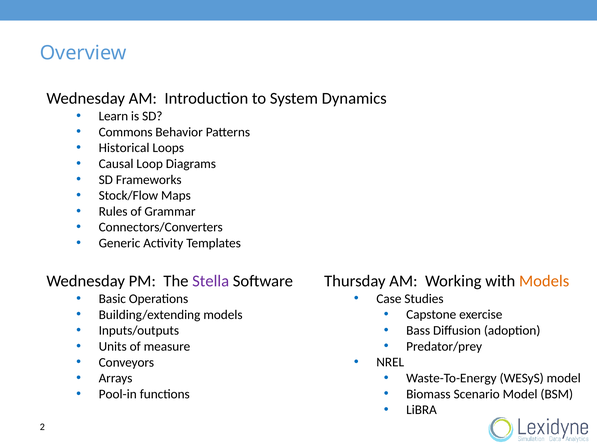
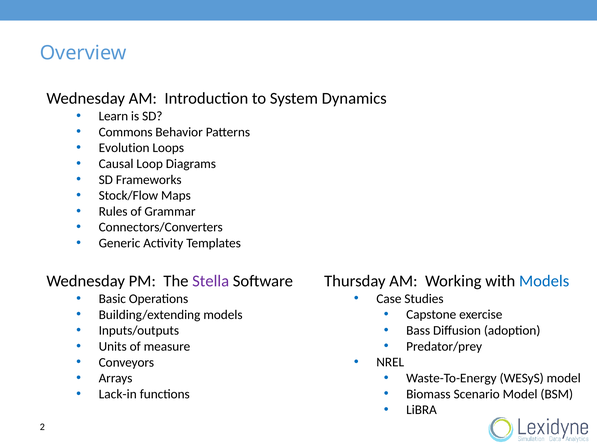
Historical: Historical -> Evolution (124, 148)
Models colour: orange -> blue (544, 282)
Pool-in: Pool-in -> Lack-in (118, 395)
